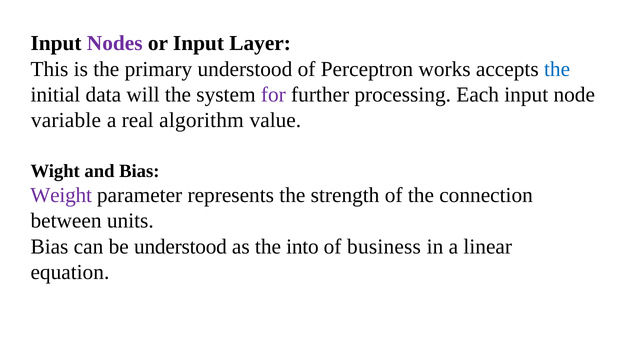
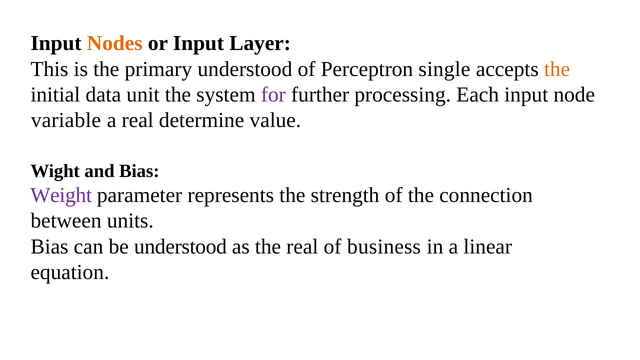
Nodes colour: purple -> orange (115, 43)
works: works -> single (444, 69)
the colour: blue -> orange (557, 69)
will: will -> unit (143, 95)
algorithm: algorithm -> determine (202, 120)
the into: into -> real (302, 247)
